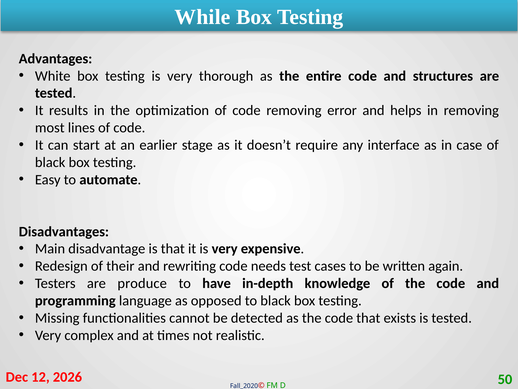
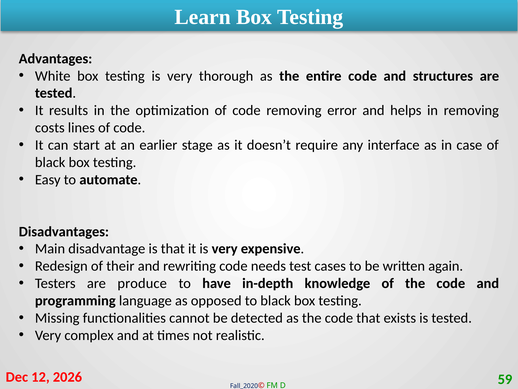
While: While -> Learn (203, 17)
most: most -> costs (50, 128)
50: 50 -> 59 (505, 379)
